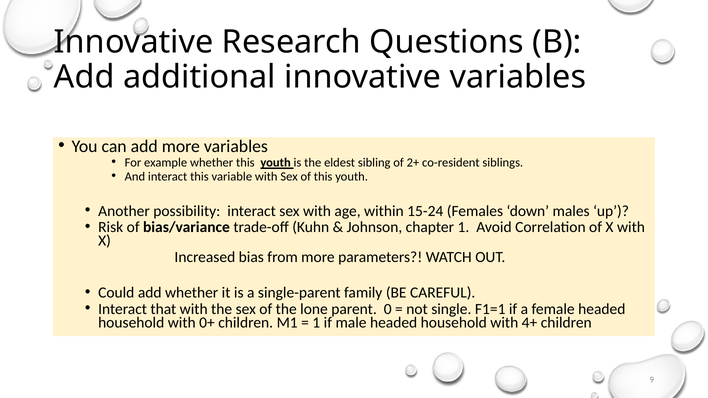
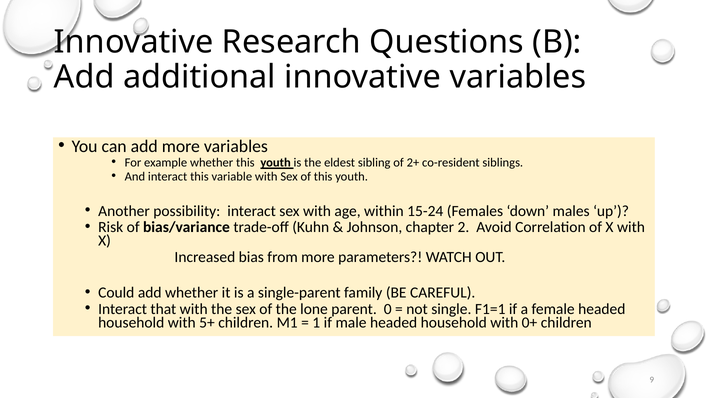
chapter 1: 1 -> 2 (463, 227)
0+: 0+ -> 5+ (207, 323)
4+: 4+ -> 0+ (530, 323)
